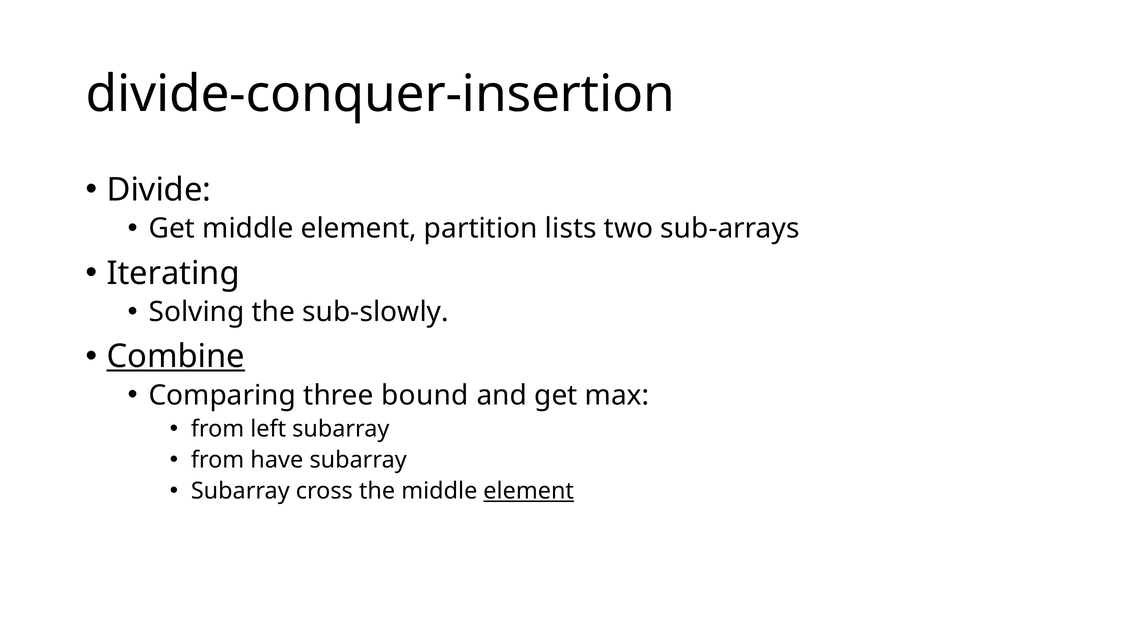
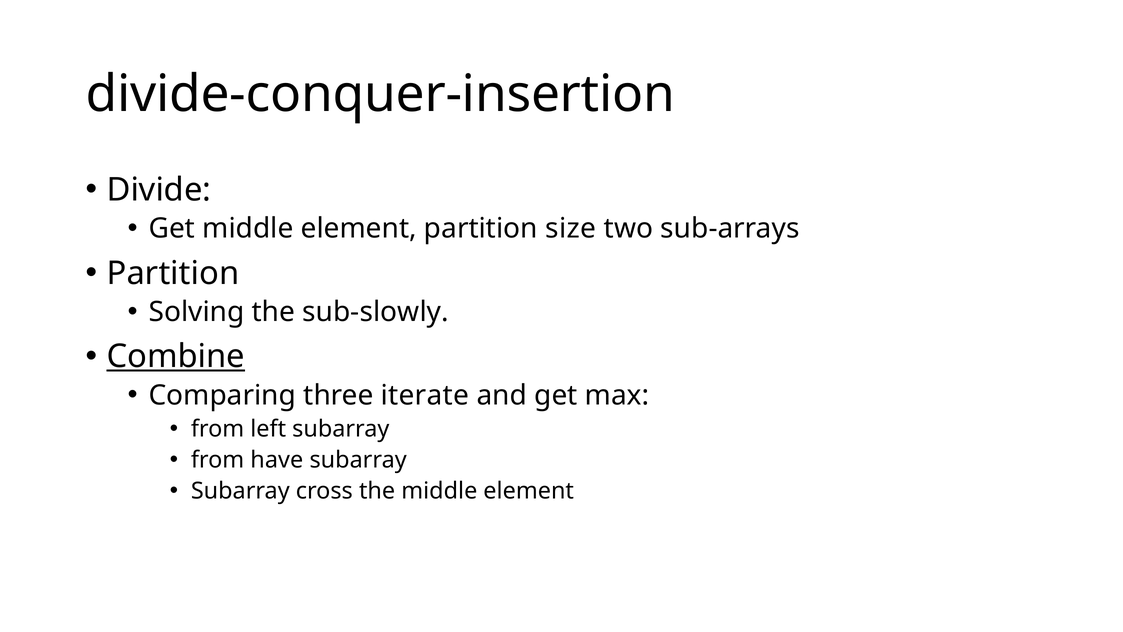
lists: lists -> size (571, 229)
Iterating: Iterating -> Partition (173, 273)
bound: bound -> iterate (425, 395)
element underline: present -> none (529, 491)
